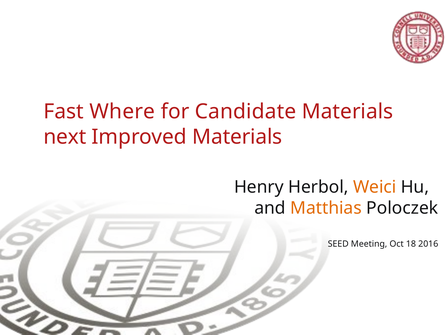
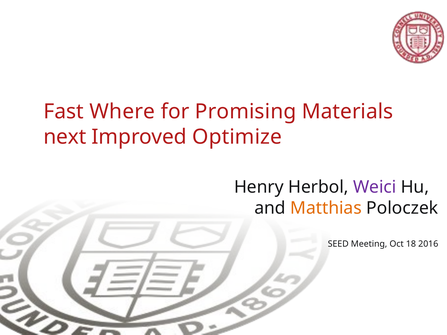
Candidate: Candidate -> Promising (246, 112)
Improved Materials: Materials -> Optimize (237, 137)
Weici colour: orange -> purple (375, 187)
